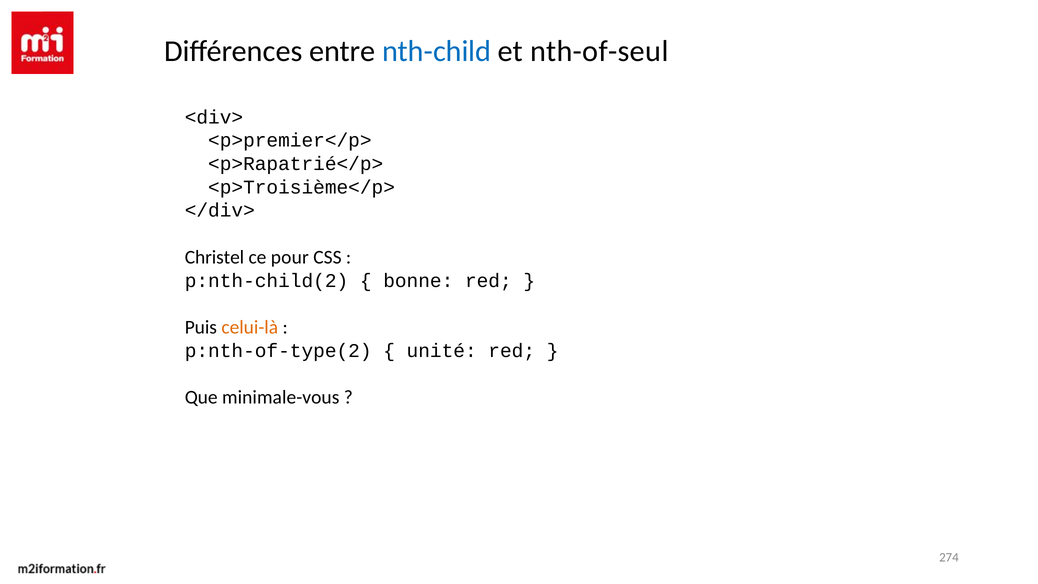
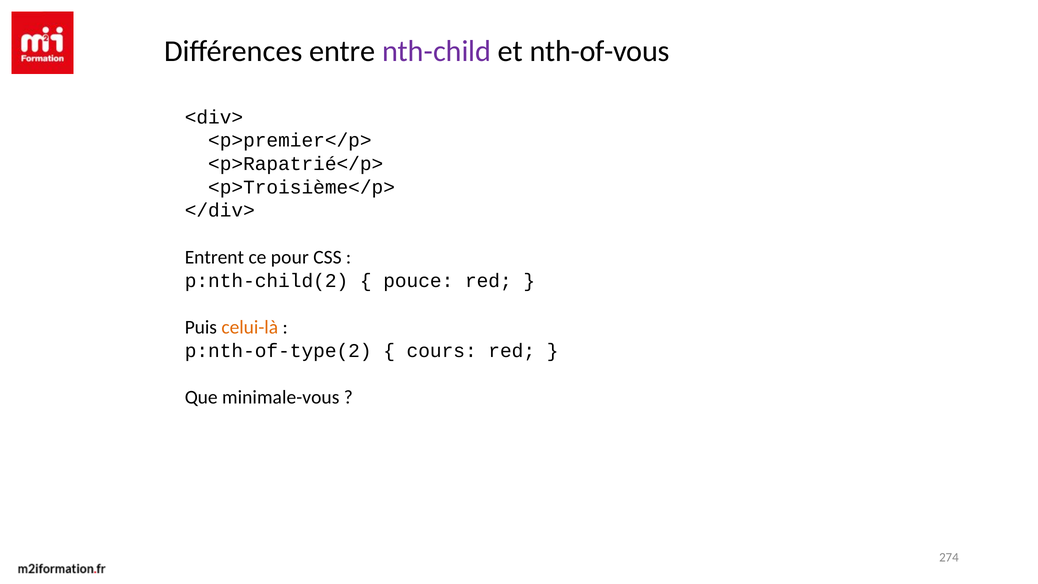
nth-child colour: blue -> purple (437, 51)
nth-of-seul: nth-of-seul -> nth-of-vous (600, 51)
Christel: Christel -> Entrent (214, 257)
bonne: bonne -> pouce (418, 281)
unité: unité -> cours (442, 351)
